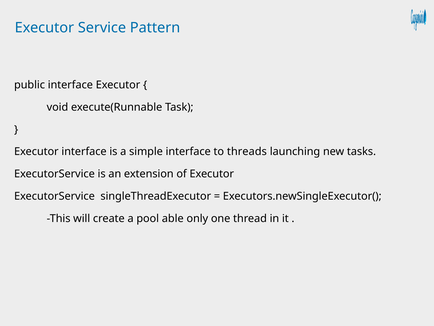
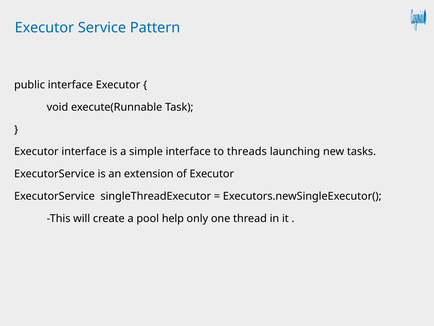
able: able -> help (173, 218)
